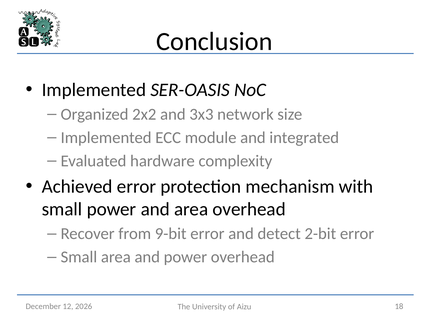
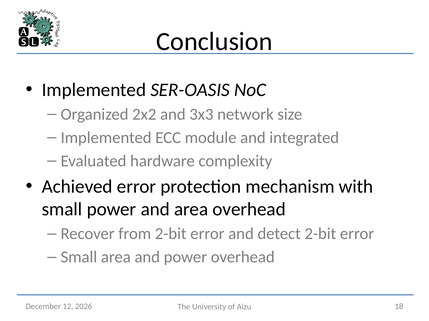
from 9-bit: 9-bit -> 2-bit (171, 234)
